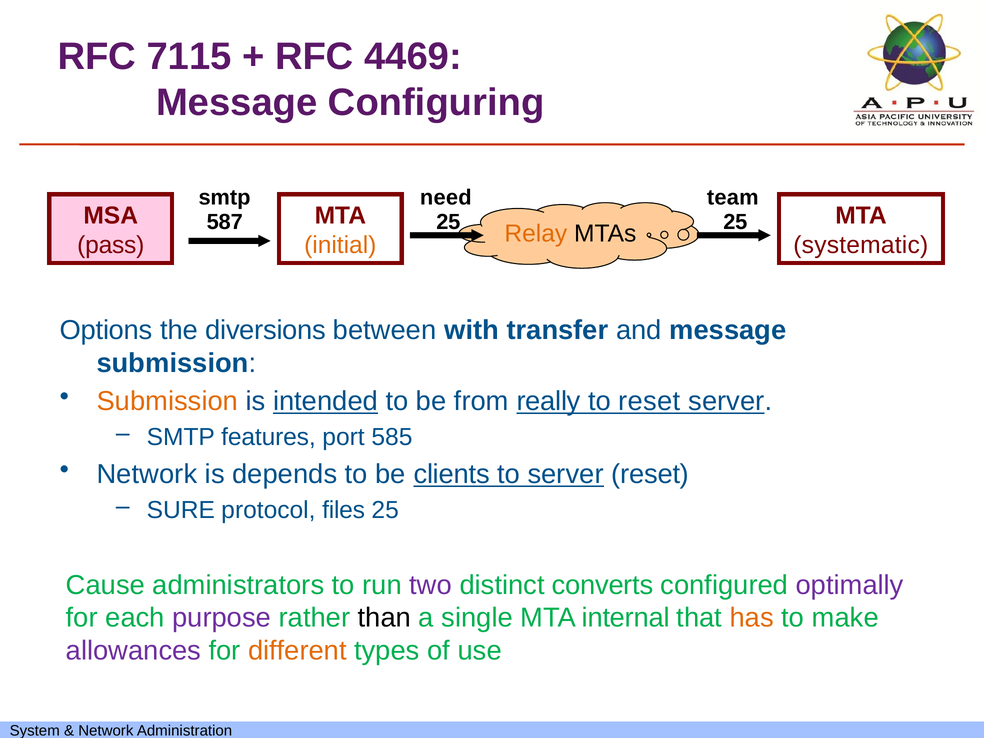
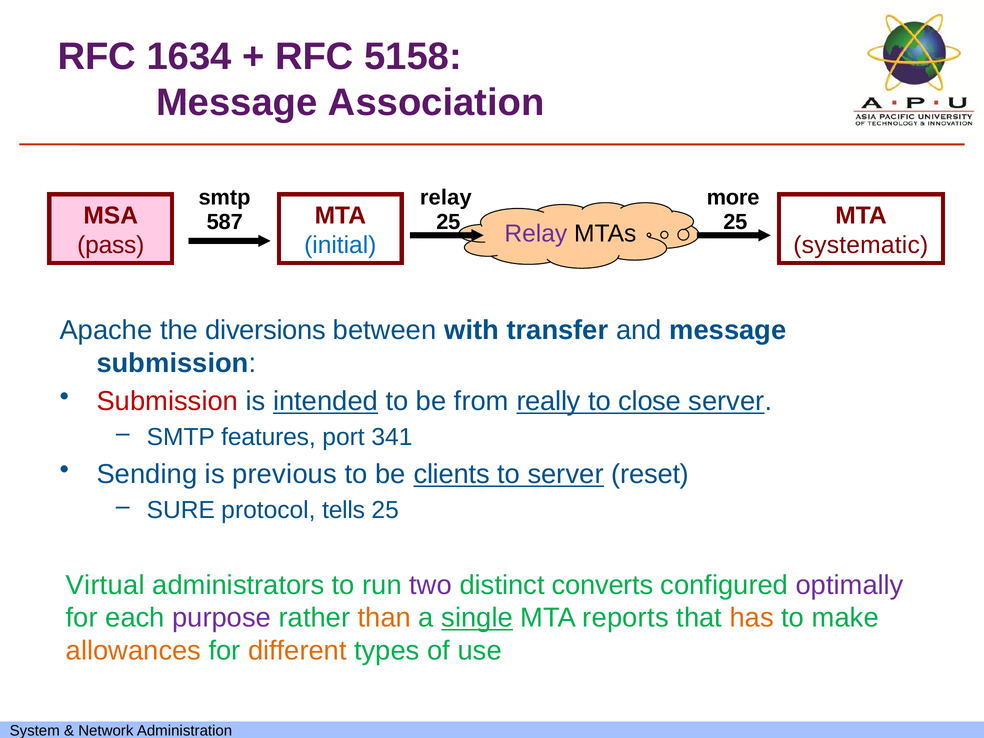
7115: 7115 -> 1634 (189, 57)
4469: 4469 -> 5158 (413, 57)
Configuring: Configuring -> Association (436, 103)
need: need -> relay (446, 197)
team: team -> more (733, 197)
Relay colour: orange -> purple (536, 234)
initial colour: orange -> blue (340, 245)
Options: Options -> Apache (106, 330)
Submission colour: orange -> red (167, 401)
to reset: reset -> close (650, 401)
585: 585 -> 341 (392, 437)
Network: Network -> Sending (147, 474)
depends: depends -> previous (285, 474)
files: files -> tells (344, 510)
Cause: Cause -> Virtual (105, 585)
than colour: black -> orange (384, 618)
single underline: none -> present (477, 618)
internal: internal -> reports (626, 618)
allowances colour: purple -> orange (133, 651)
